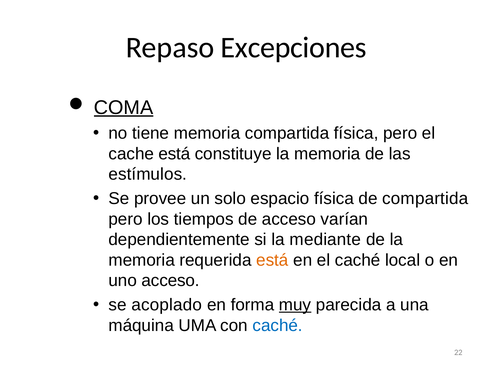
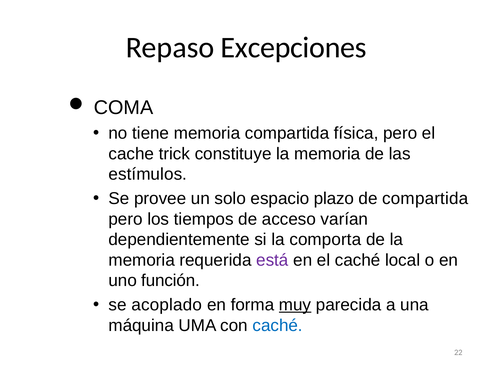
COMA underline: present -> none (124, 107)
cache está: está -> trick (174, 154)
espacio física: física -> plazo (334, 199)
mediante: mediante -> comporta (325, 240)
está colour: orange -> purple (272, 260)
uno acceso: acceso -> función (171, 281)
